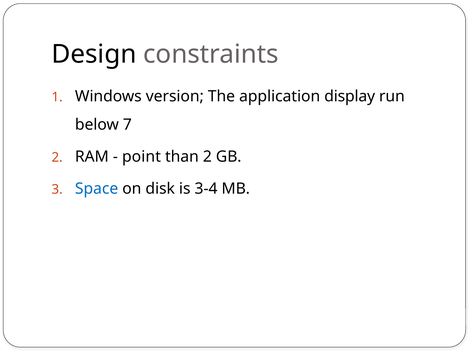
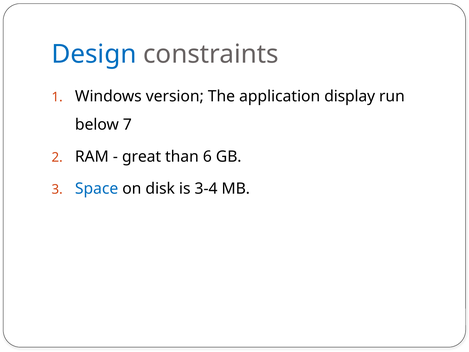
Design colour: black -> blue (94, 54)
point: point -> great (142, 156)
than 2: 2 -> 6 (207, 156)
